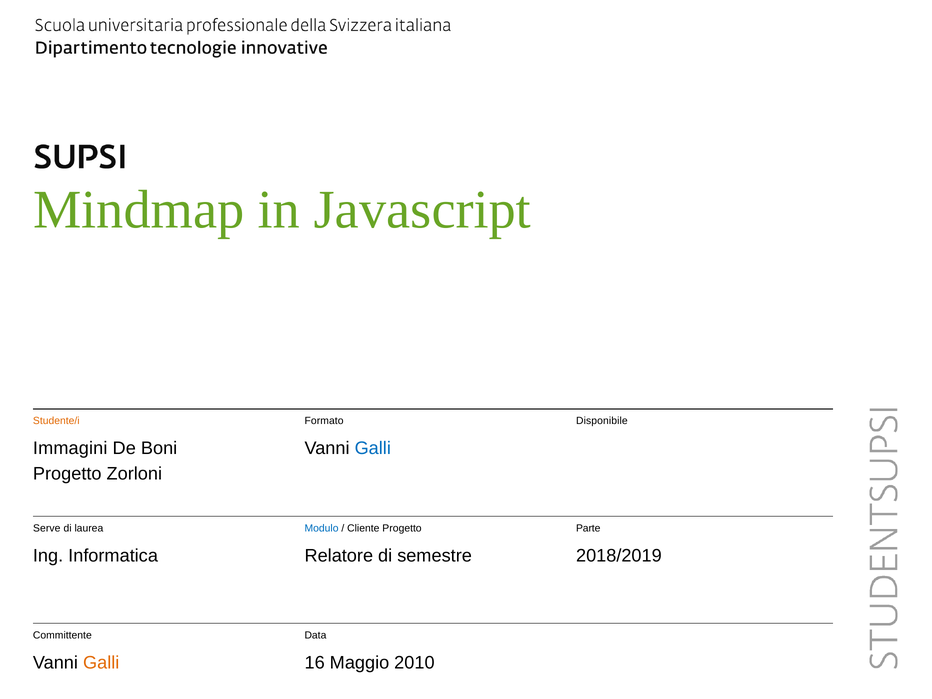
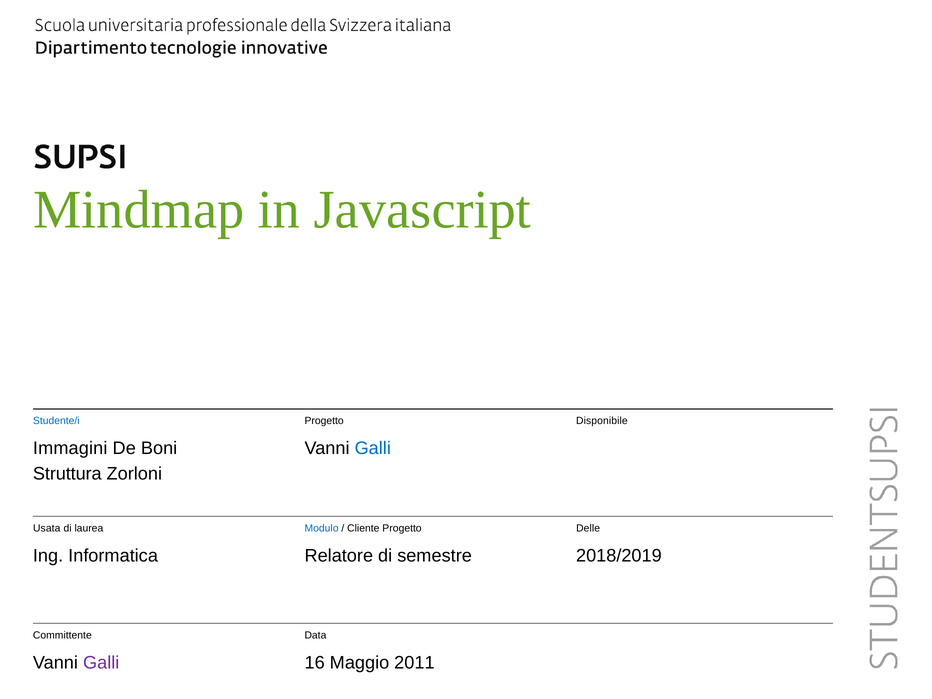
Studente/i colour: orange -> blue (56, 421)
Formato: Formato -> Progetto (324, 421)
Progetto: Progetto -> Struttura (67, 474)
Serve: Serve -> Usata (47, 528)
Parte: Parte -> Delle (588, 528)
Galli colour: orange -> purple (101, 663)
2010: 2010 -> 2011 (414, 663)
